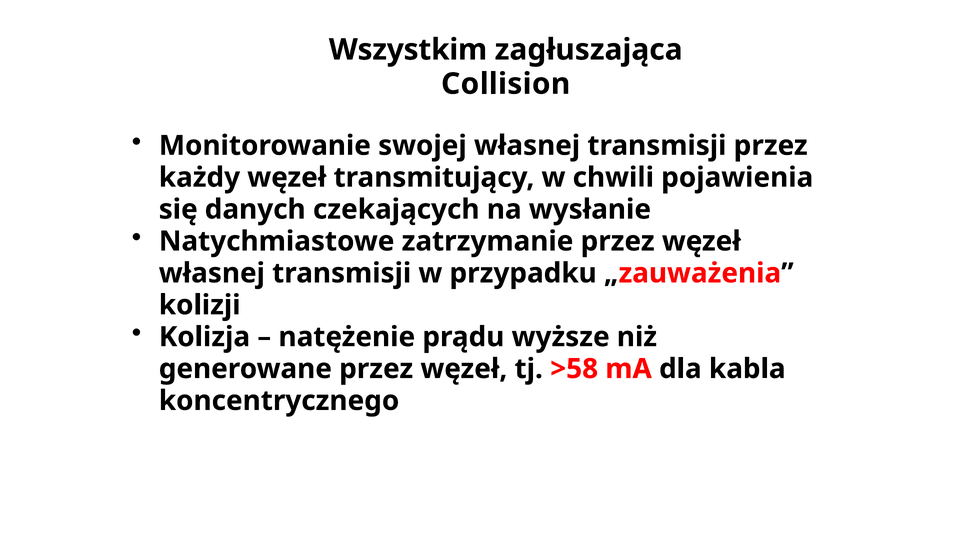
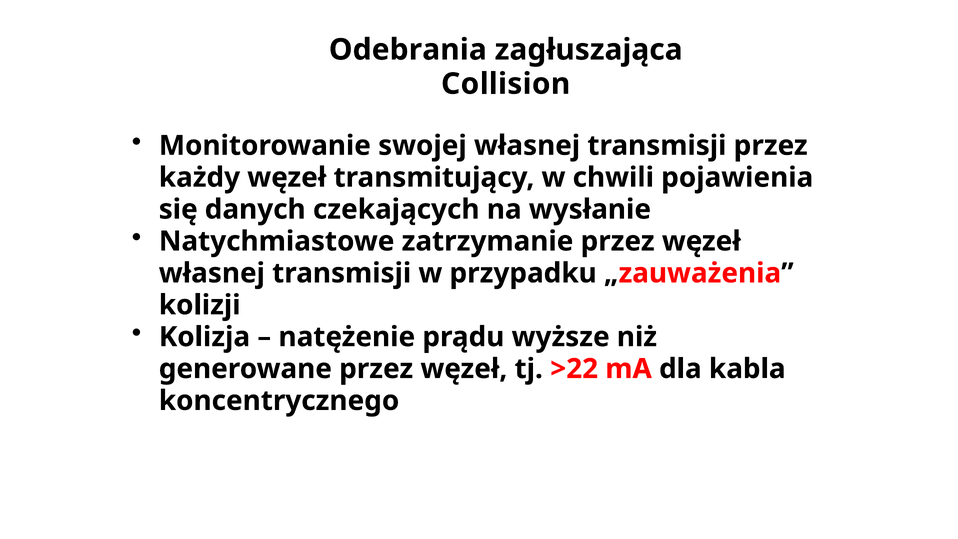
Wszystkim: Wszystkim -> Odebrania (408, 50)
>58: >58 -> >22 (574, 369)
